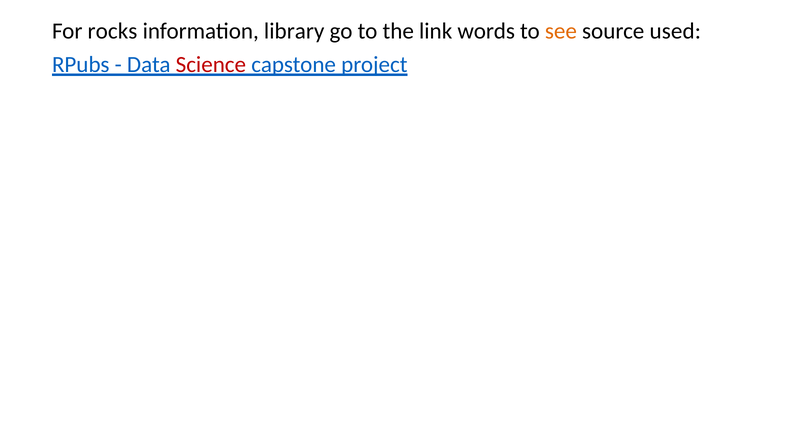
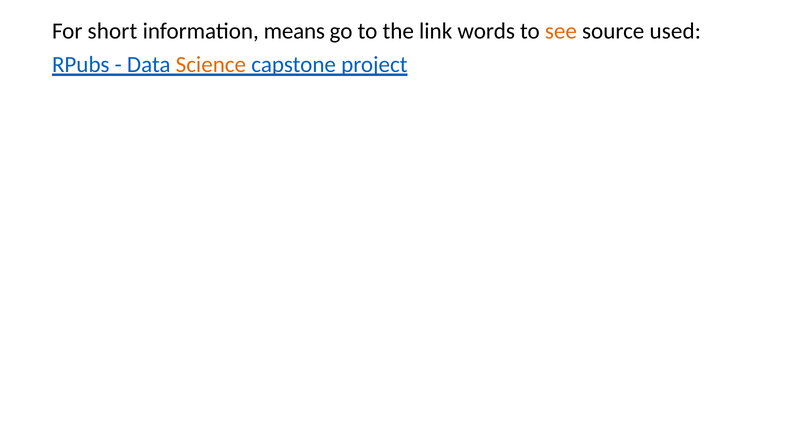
rocks: rocks -> short (112, 31)
library: library -> means (294, 31)
Science colour: red -> orange (211, 65)
